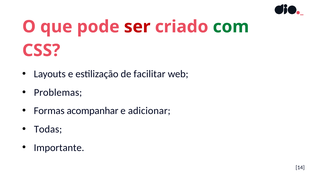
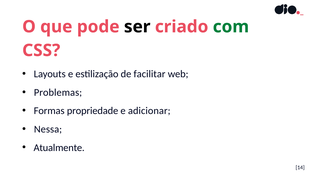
ser colour: red -> black (137, 27)
acompanhar: acompanhar -> propriedade (93, 111)
Todas: Todas -> Nessa (48, 129)
Importante: Importante -> Atualmente (59, 147)
